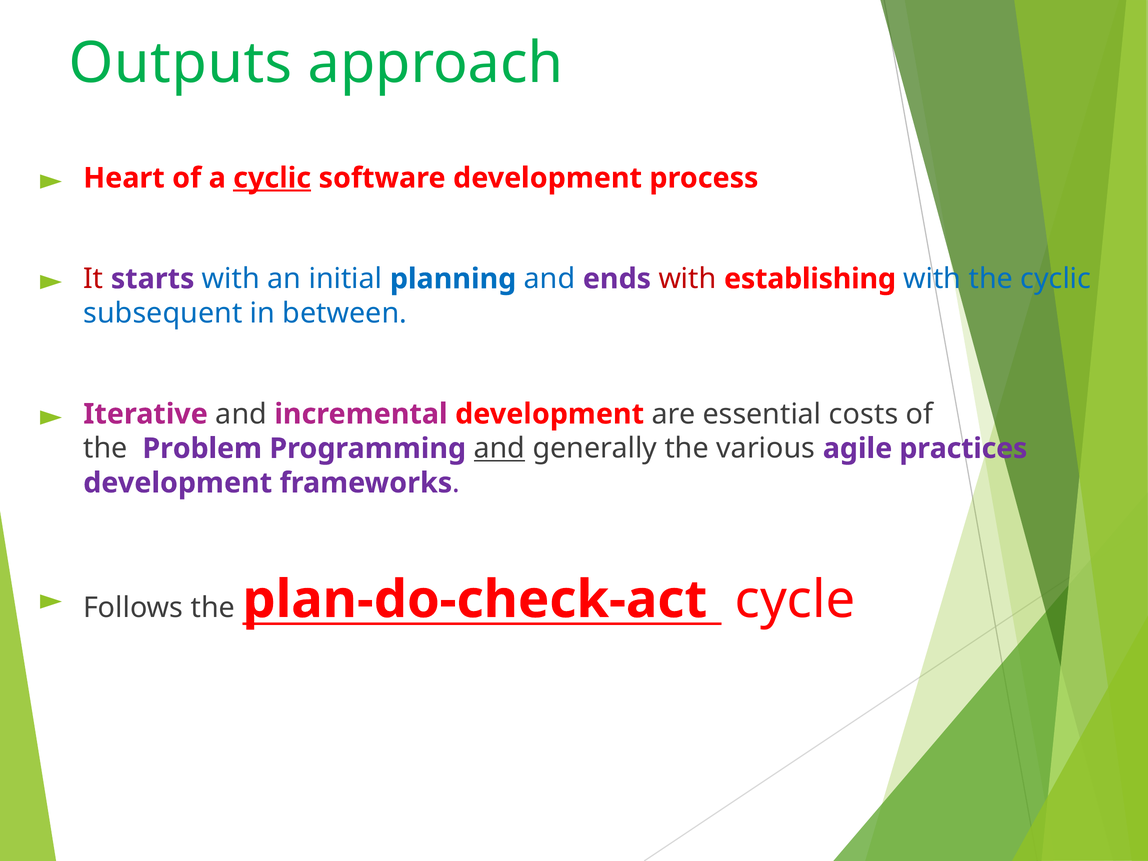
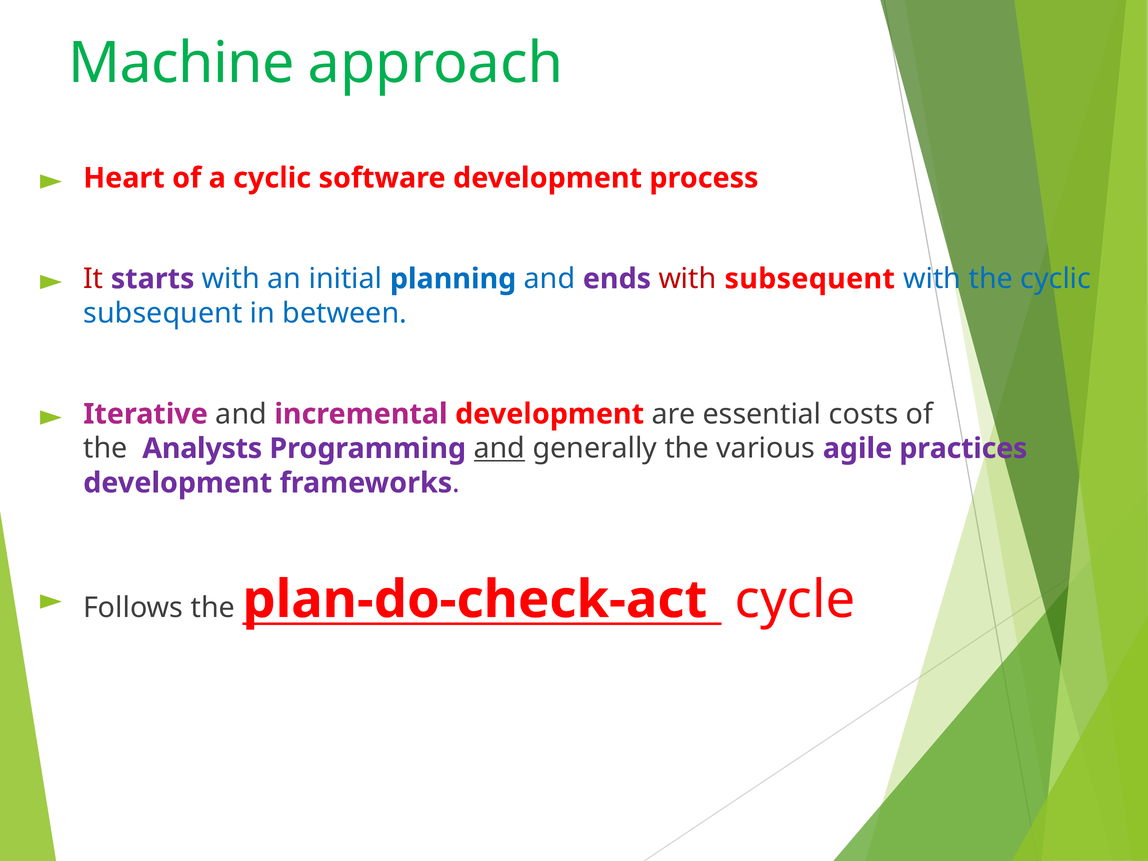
Outputs: Outputs -> Machine (181, 63)
cyclic underline: present -> none (272, 178)
with establishing: establishing -> subsequent (810, 279)
Problem: Problem -> Analysts (202, 449)
